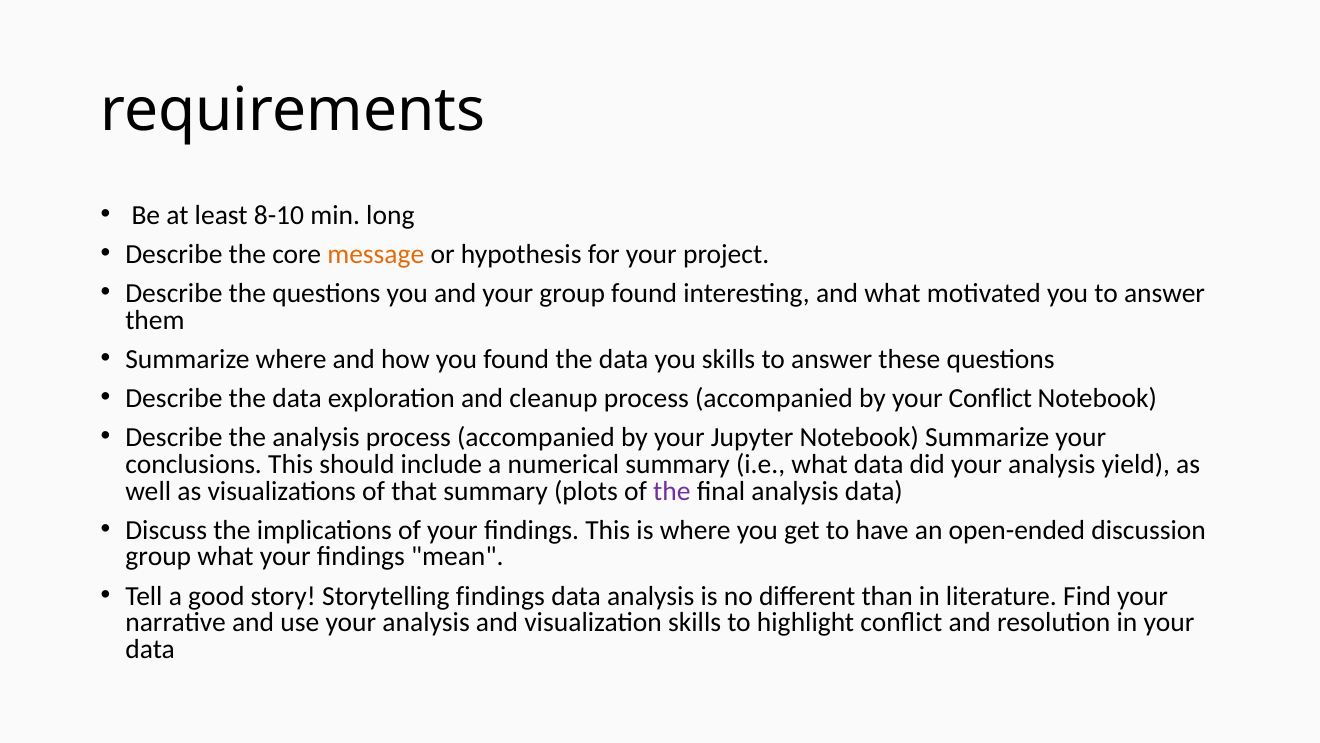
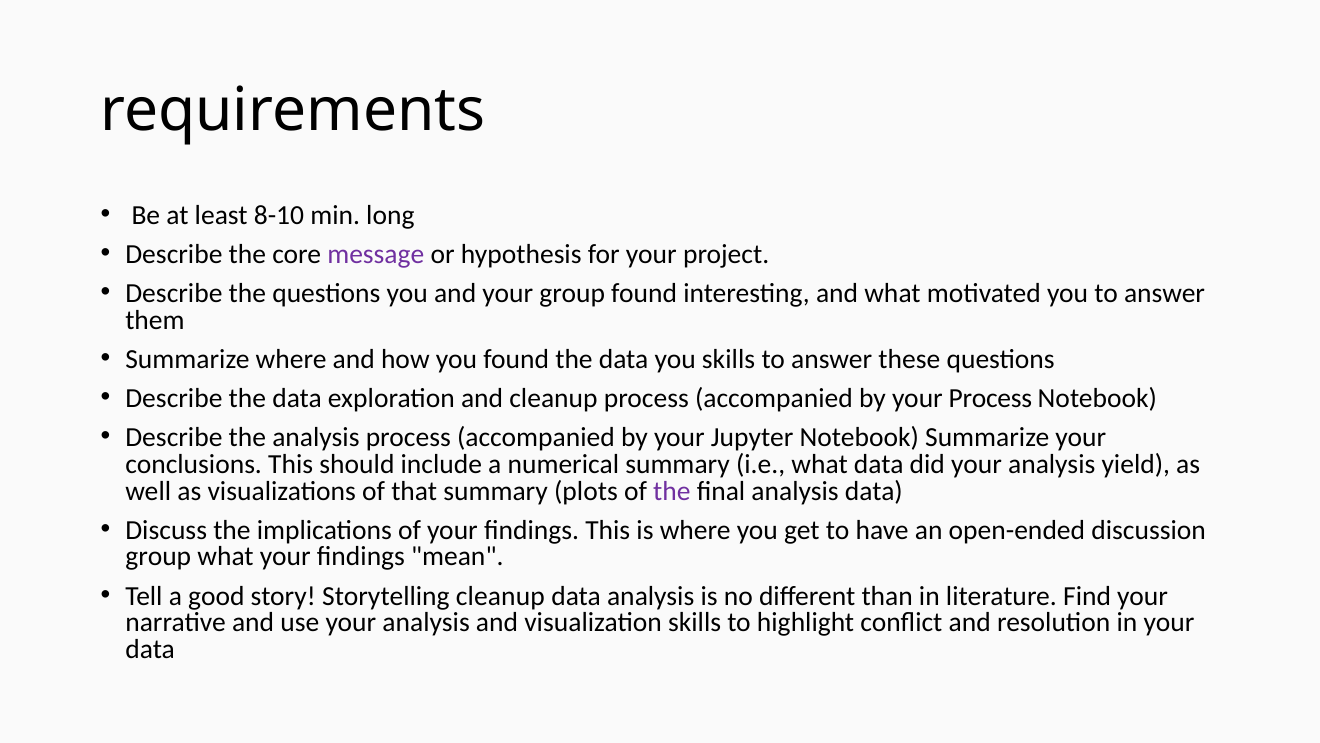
message colour: orange -> purple (376, 254)
your Conflict: Conflict -> Process (990, 398)
Storytelling findings: findings -> cleanup (500, 596)
